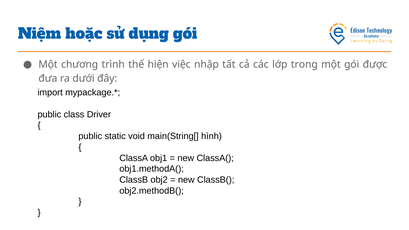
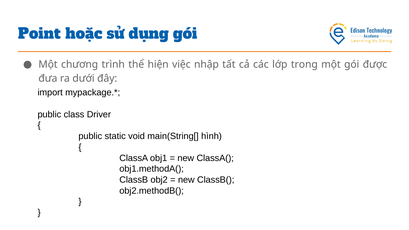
Niệm: Niệm -> Point (39, 34)
